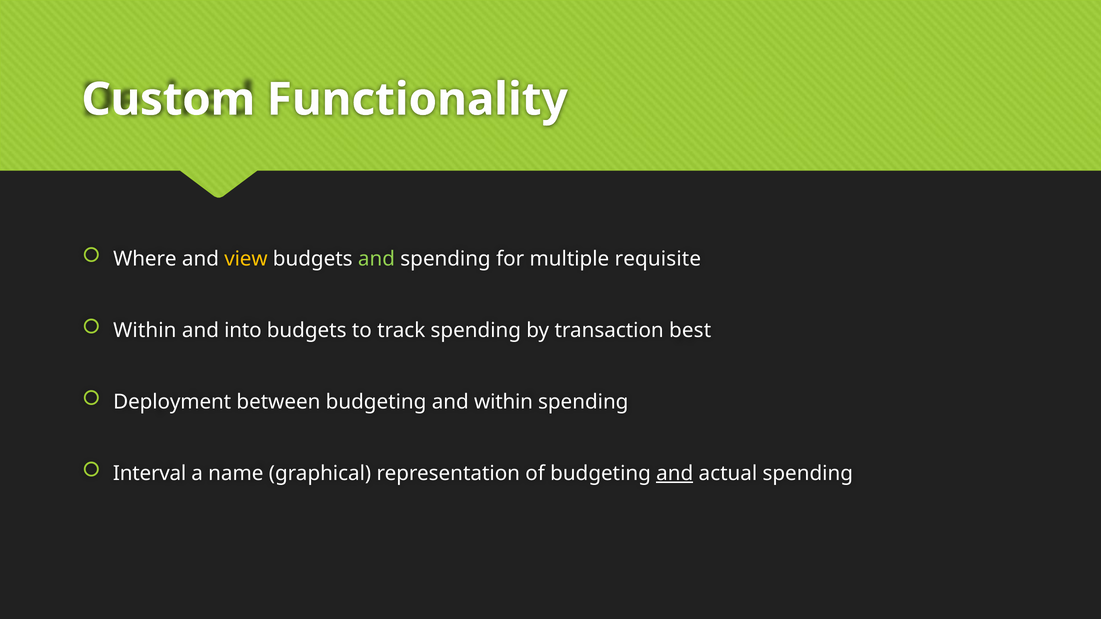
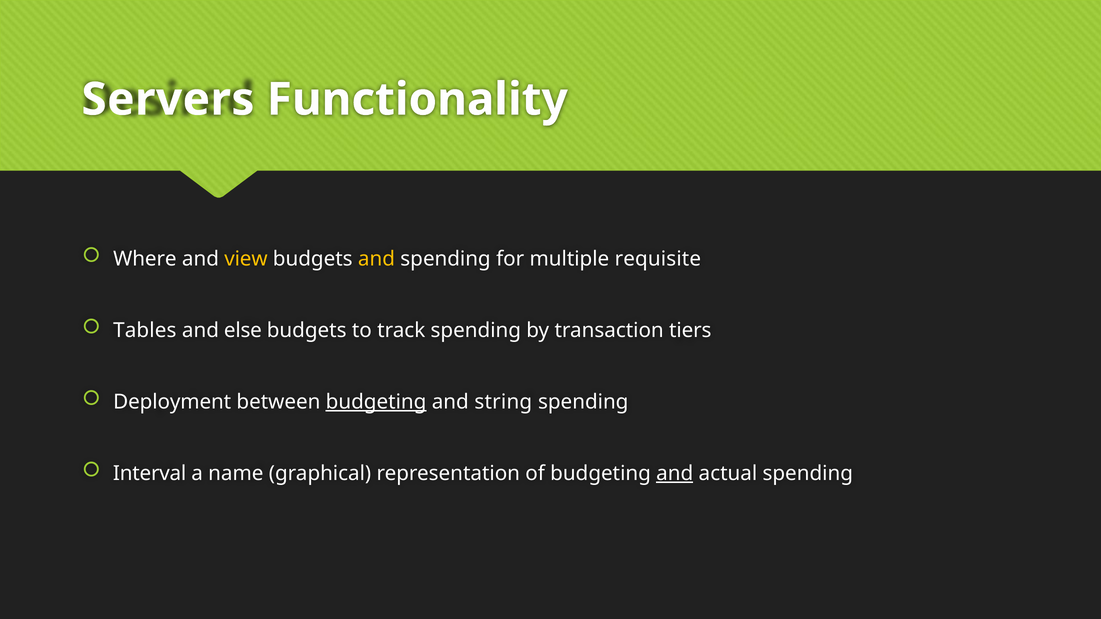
Custom: Custom -> Servers (168, 100)
and colour: light green -> yellow (376, 259)
Within: Within -> Tables (145, 331)
into: into -> else (243, 331)
best: best -> tiers (690, 331)
budgeting underline: none -> present (376, 402)
and within: within -> string (503, 402)
